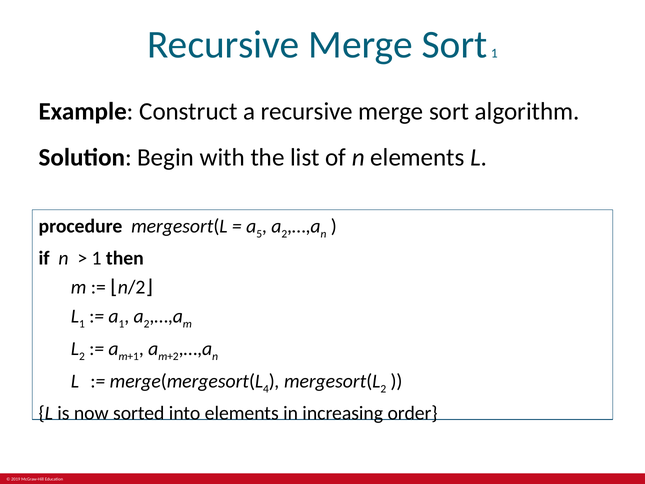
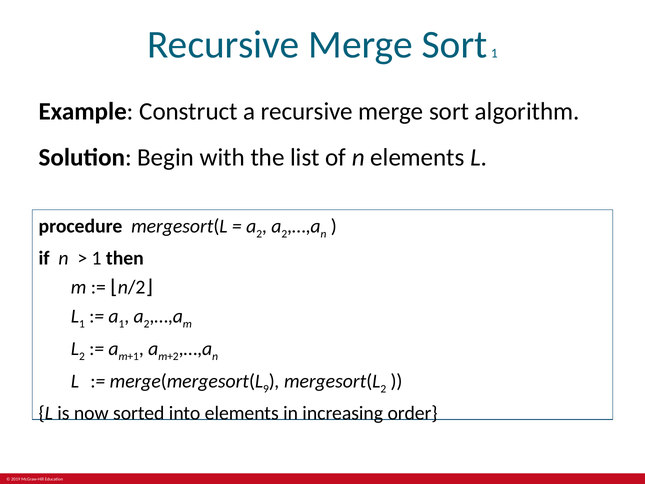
5: 5 -> 2 (259, 234)
4: 4 -> 9 (266, 389)
